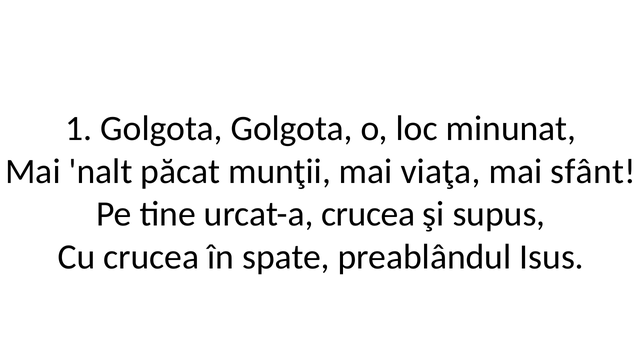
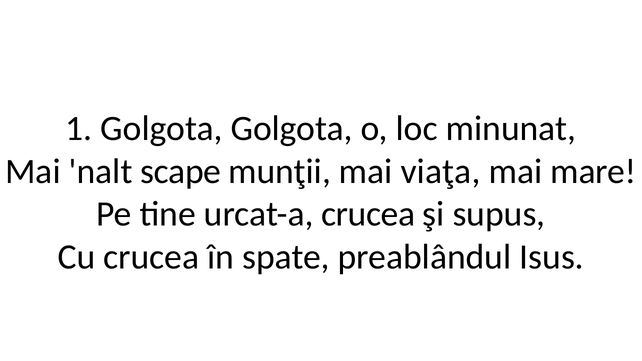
păcat: păcat -> scape (181, 171)
sfânt: sfânt -> mare (593, 171)
